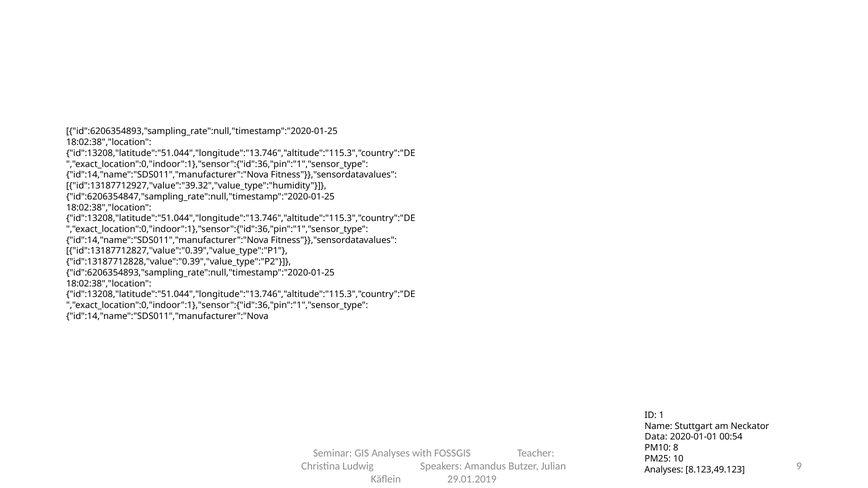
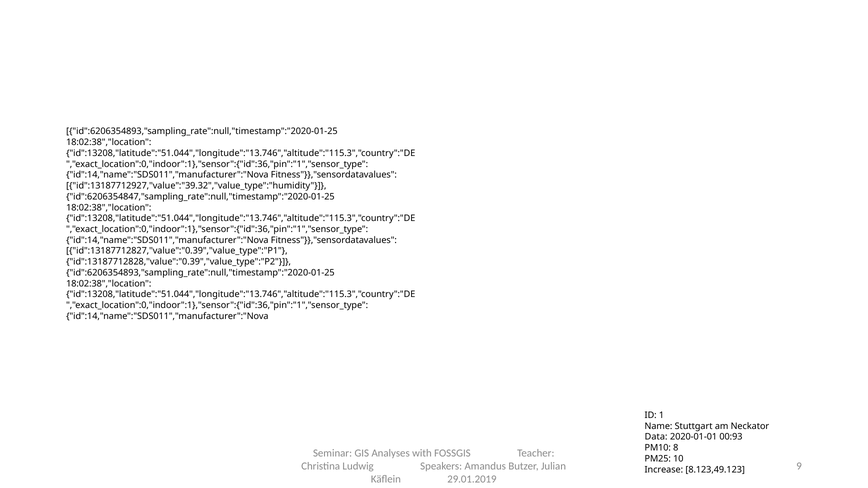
00:54: 00:54 -> 00:93 (731, 437)
Analyses: Analyses -> Increase (664, 470)
